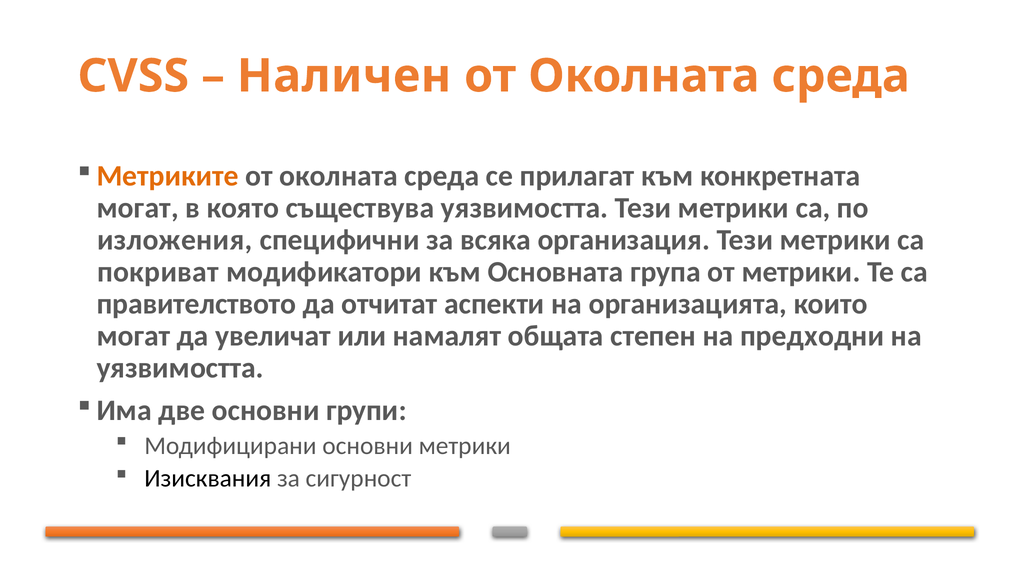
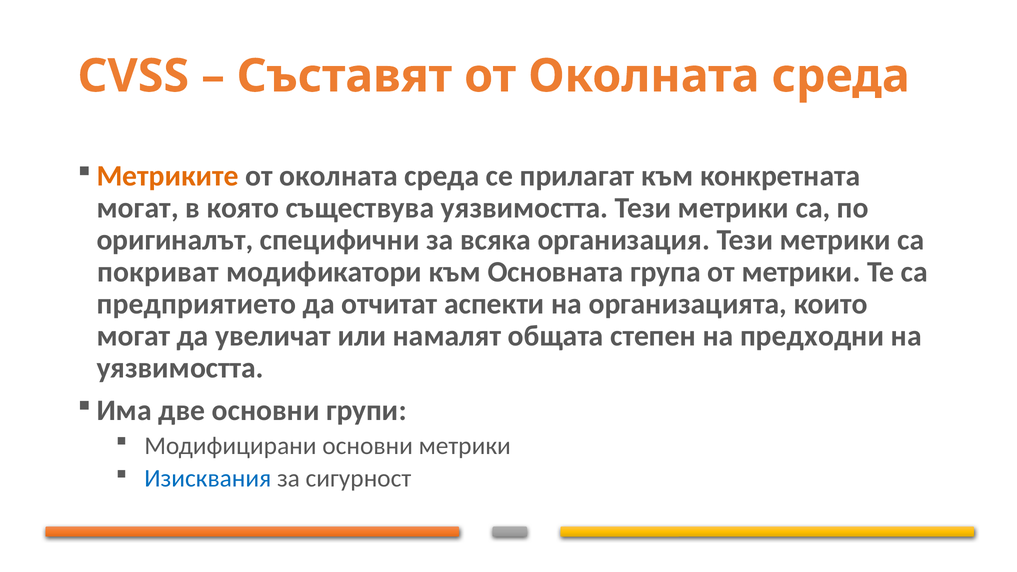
Наличен: Наличен -> Съставят (344, 76)
изложения: изложения -> оригиналът (175, 240)
правителството: правителството -> предприятието (196, 304)
Изисквания colour: black -> blue (208, 478)
